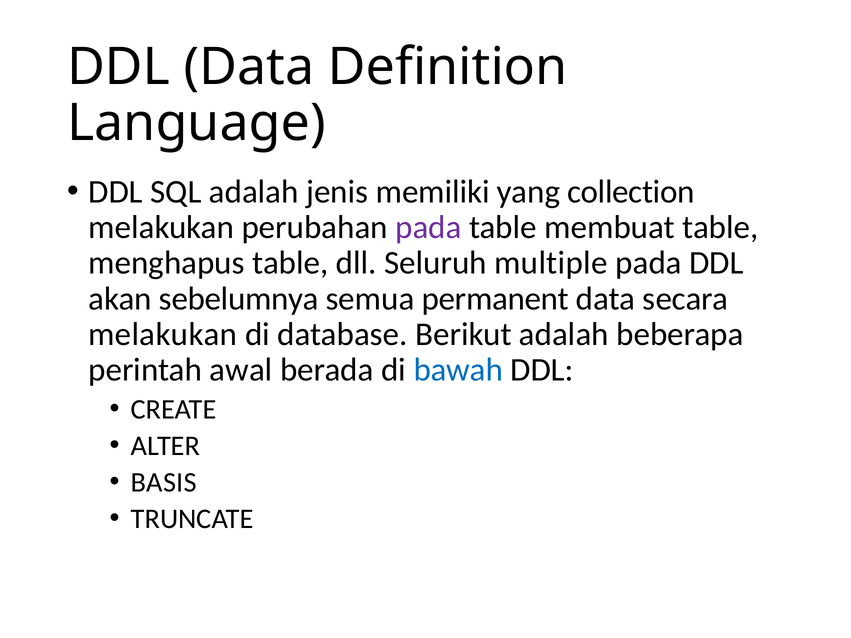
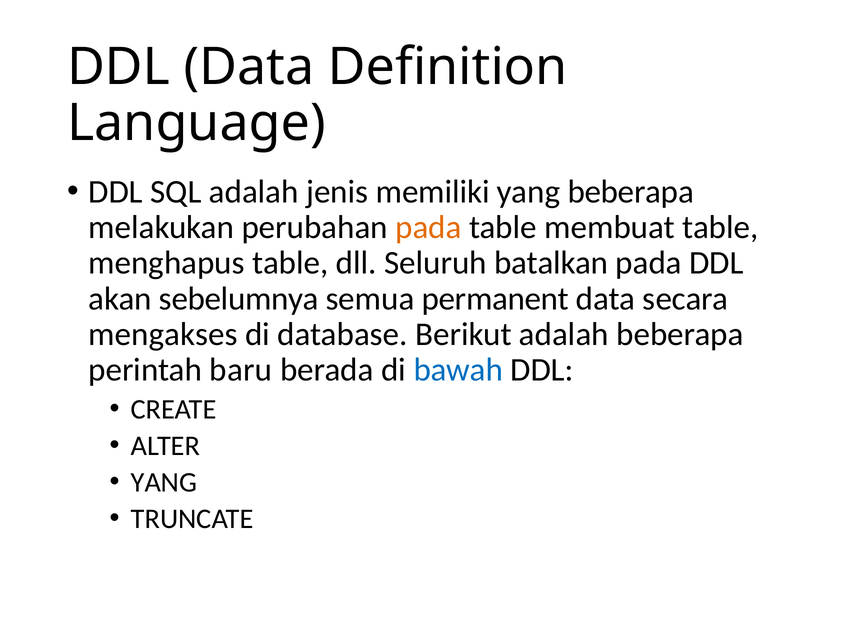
yang collection: collection -> beberapa (631, 192)
pada colour: purple -> orange (428, 227)
multiple: multiple -> batalkan (551, 263)
melakukan: melakukan -> mengakses (163, 335)
awal: awal -> baru (241, 370)
BASIS: BASIS -> YANG (164, 482)
